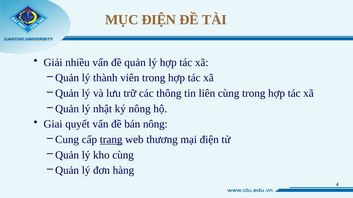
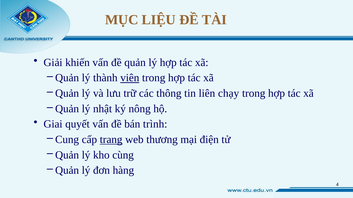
MỤC ĐIỆN: ĐIỆN -> LIỆU (159, 20)
nhiều: nhiều -> khiến (77, 63)
viên underline: none -> present (130, 78)
liên cùng: cùng -> chạy (229, 94)
bán nông: nông -> trình (155, 124)
